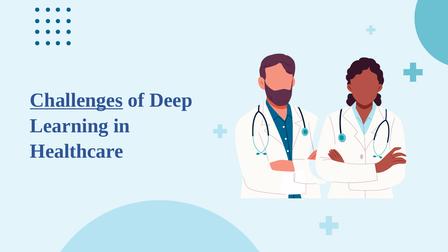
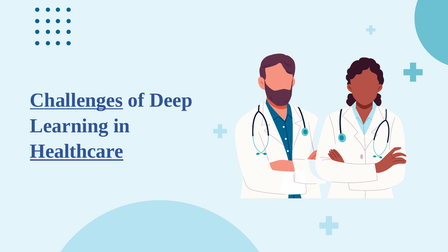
Healthcare underline: none -> present (77, 151)
